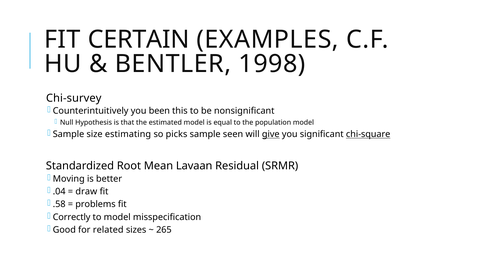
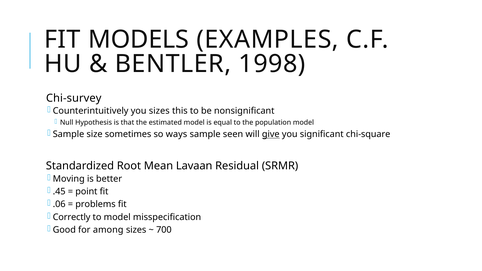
CERTAIN: CERTAIN -> MODELS (139, 40)
you been: been -> sizes (159, 111)
estimating: estimating -> sometimes (128, 134)
picks: picks -> ways (177, 134)
chi-square underline: present -> none (368, 134)
.04: .04 -> .45 (59, 192)
draw: draw -> point (86, 192)
.58: .58 -> .06 (59, 204)
related: related -> among (108, 230)
265: 265 -> 700 (164, 230)
